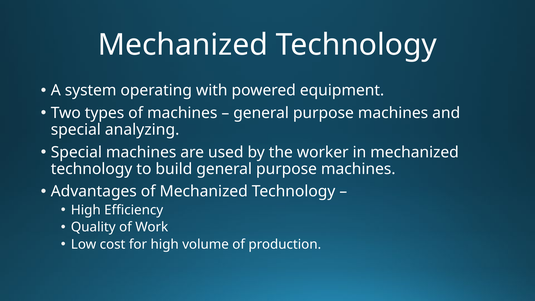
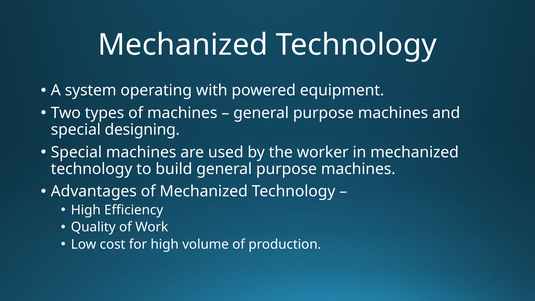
analyzing: analyzing -> designing (142, 130)
